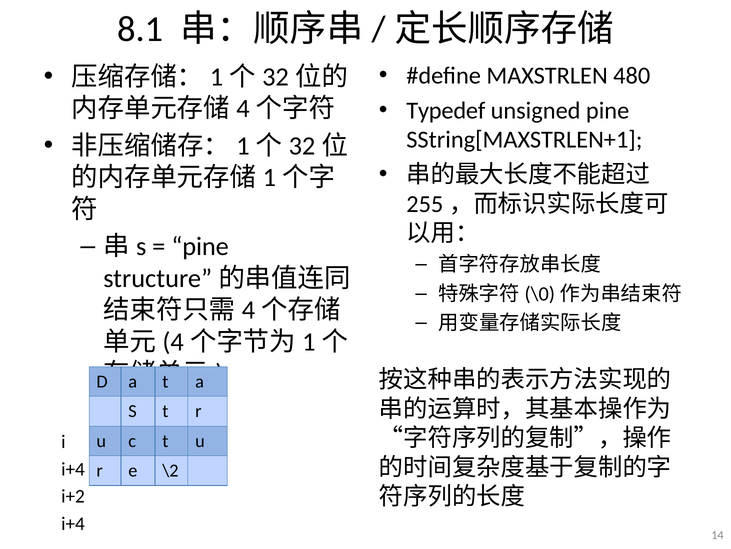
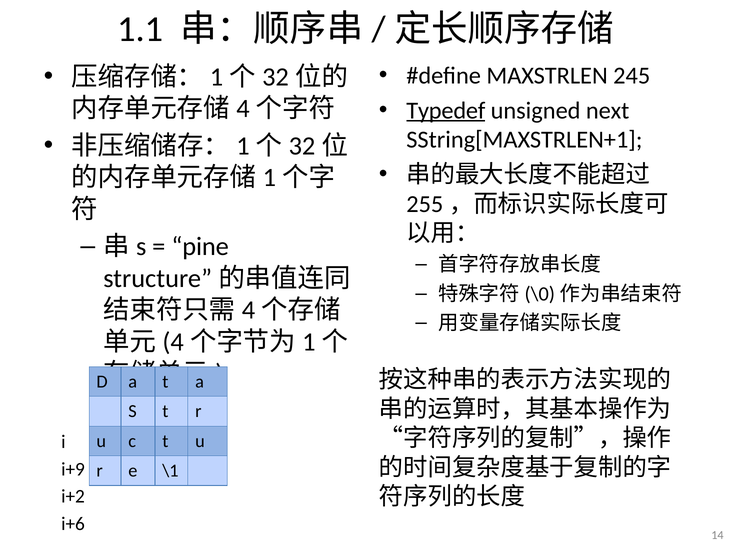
8.1: 8.1 -> 1.1 (140, 29)
480: 480 -> 245 (632, 75)
Typedef underline: none -> present (446, 110)
unsigned pine: pine -> next (608, 110)
i+4: i+4 -> i+9 (73, 469)
\2: \2 -> \1 (170, 470)
i+4: i+4 -> i+6 (73, 523)
